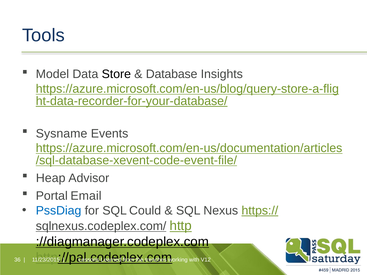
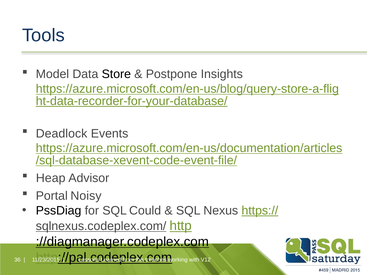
Database: Database -> Postpone (172, 74)
Sysname: Sysname -> Deadlock (62, 134)
Email: Email -> Noisy (86, 196)
PssDiag colour: blue -> black (59, 211)
